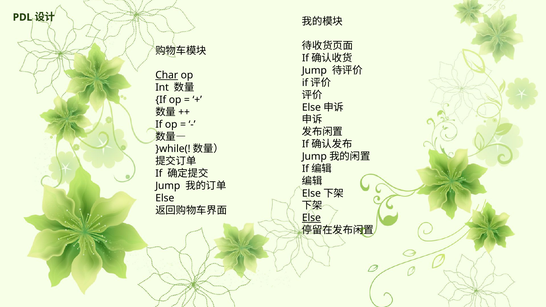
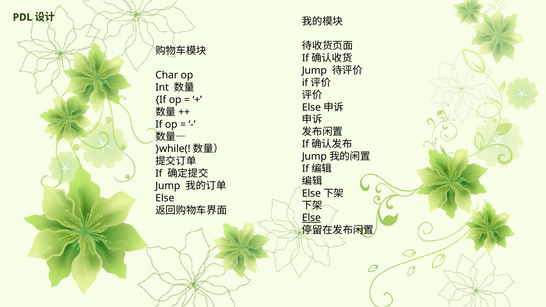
Char underline: present -> none (167, 75)
